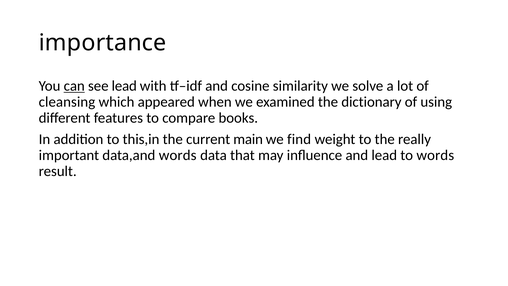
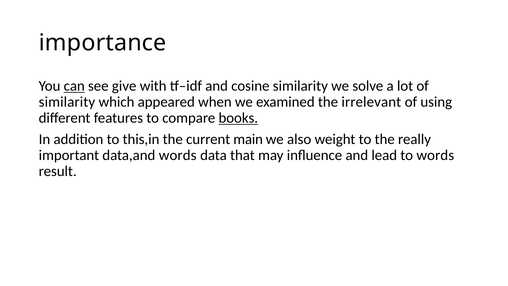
see lead: lead -> give (124, 86)
cleansing: cleansing -> similarity (67, 102)
dictionary: dictionary -> irrelevant (371, 102)
books underline: none -> present (238, 118)
find: find -> also (299, 139)
